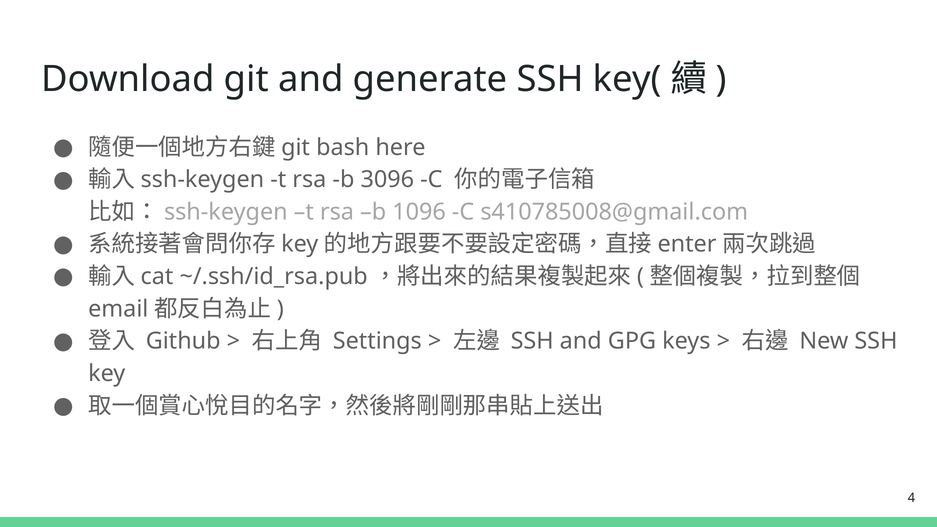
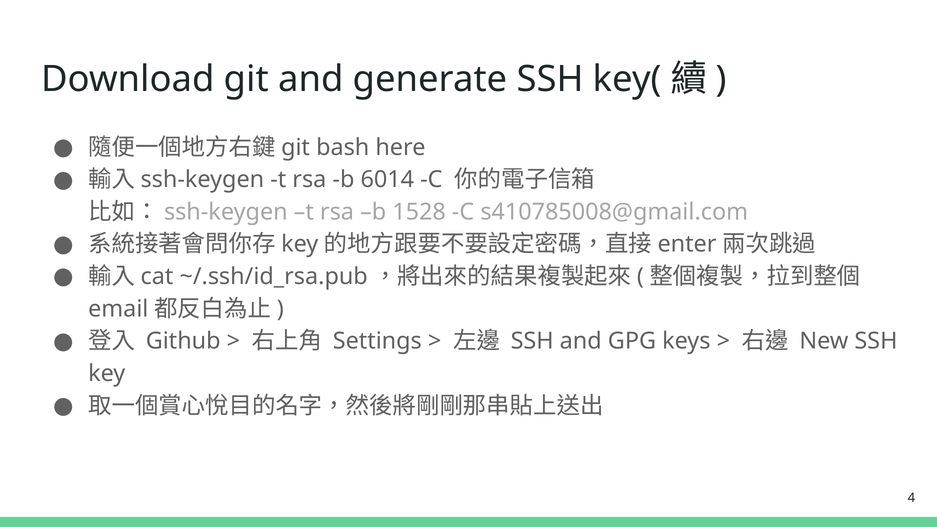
3096: 3096 -> 6014 (387, 180)
1096: 1096 -> 1528 (419, 212)
